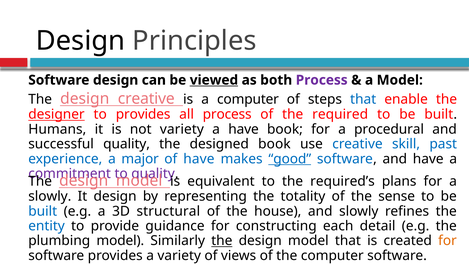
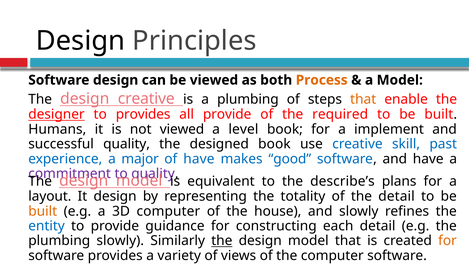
viewed underline: present -> none (214, 80)
Process colour: purple -> orange (322, 80)
a computer: computer -> plumbing (248, 99)
that colour: blue -> orange (363, 99)
all process: process -> provide (227, 114)
not variety: variety -> viewed (182, 129)
a have: have -> level (243, 129)
procedural: procedural -> implement (389, 129)
good underline: present -> none (290, 159)
required’s: required’s -> describe’s (342, 181)
slowly: slowly -> layout (50, 196)
the sense: sense -> detail (397, 196)
built colour: blue -> orange (43, 211)
3D structural: structural -> computer (168, 211)
plumbing model: model -> slowly (120, 241)
